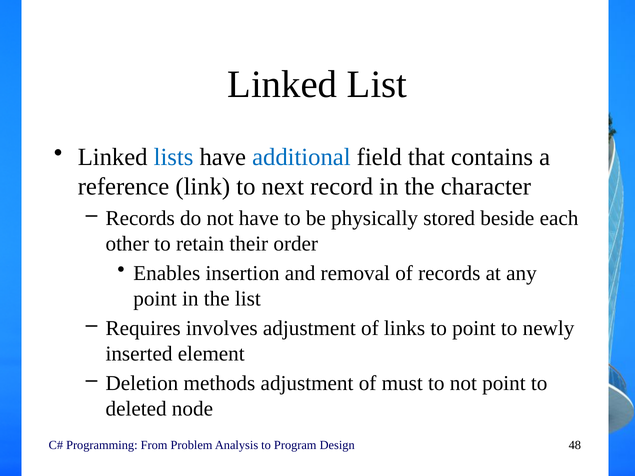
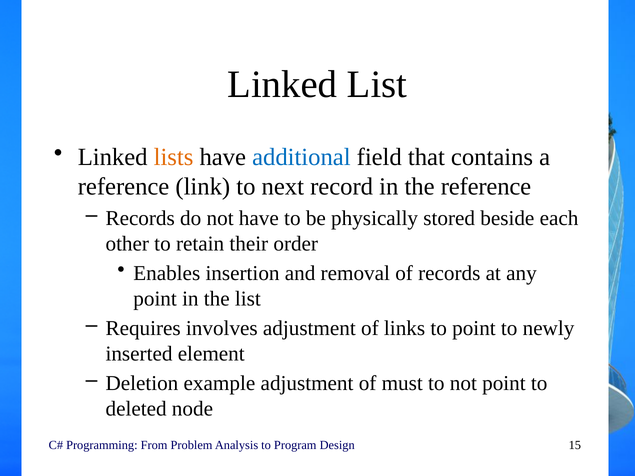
lists colour: blue -> orange (174, 157)
the character: character -> reference (486, 187)
methods: methods -> example (219, 384)
48: 48 -> 15 (575, 445)
